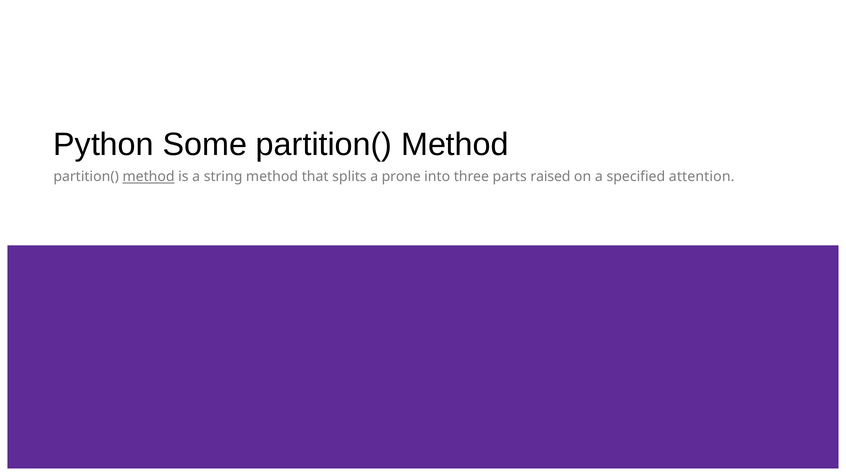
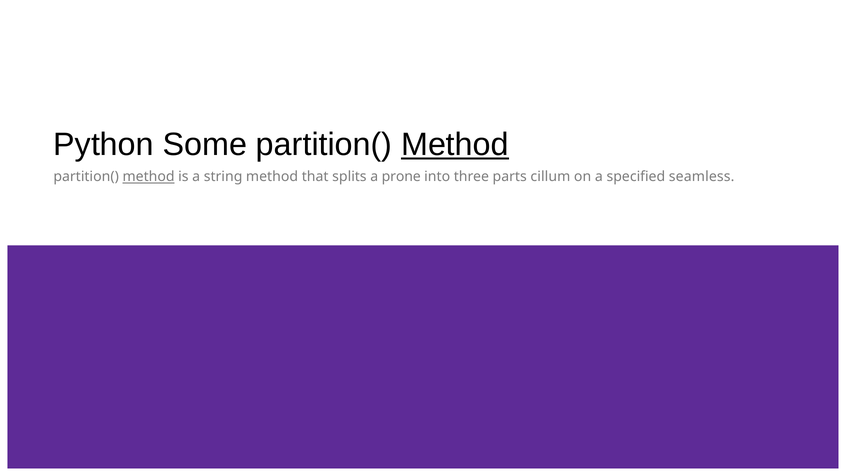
Method underline: none -> present (455, 145)
raised: raised -> cillum (550, 177)
attention: attention -> seamless (702, 177)
